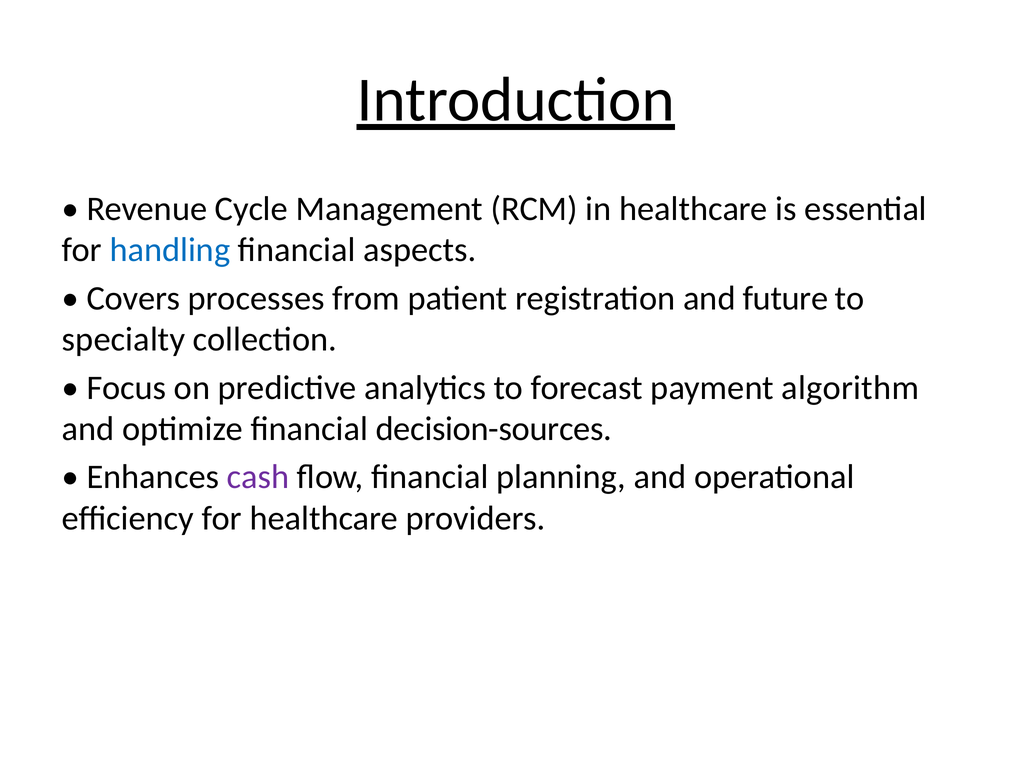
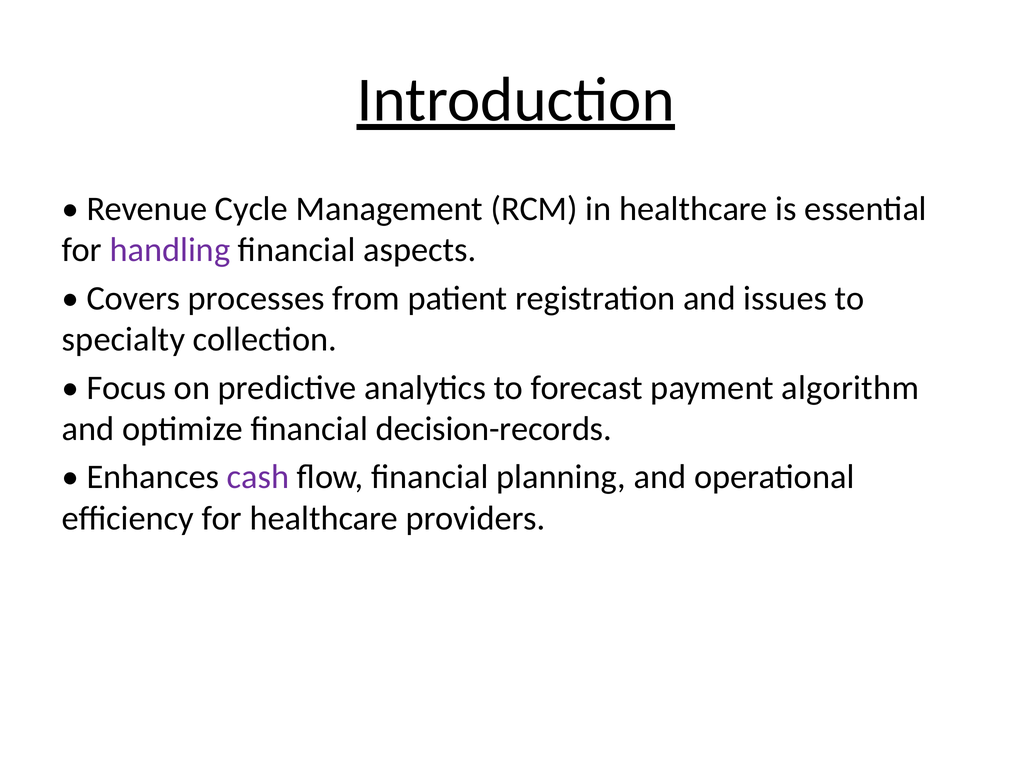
handling colour: blue -> purple (170, 250)
future: future -> issues (785, 298)
decision-sources: decision-sources -> decision-records (494, 429)
